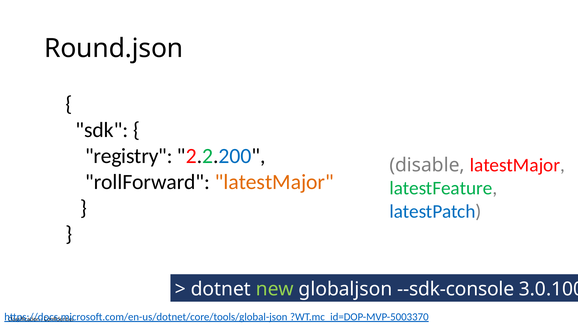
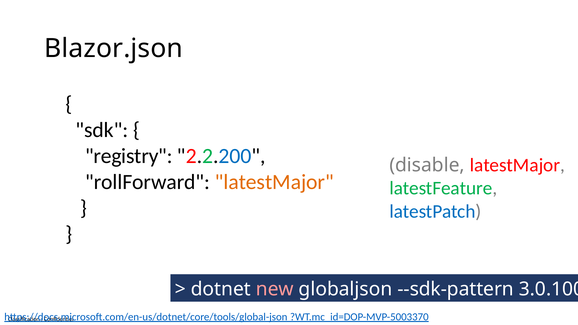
Round.json: Round.json -> Blazor.json (114, 49)
new colour: light green -> pink (275, 289)
--sdk-console: --sdk-console -> --sdk-pattern (456, 289)
